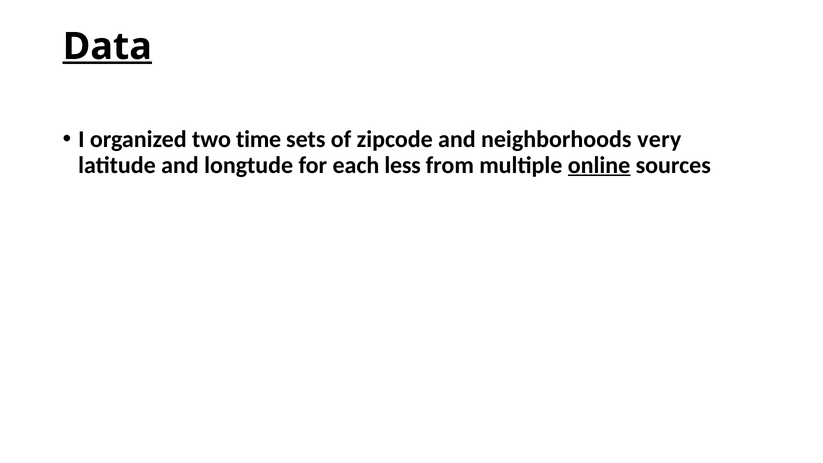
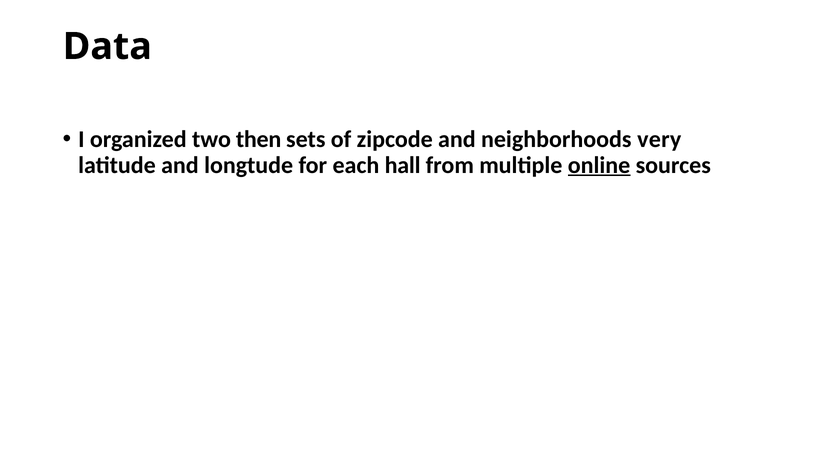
Data underline: present -> none (107, 47)
time: time -> then (259, 139)
less: less -> hall (403, 165)
